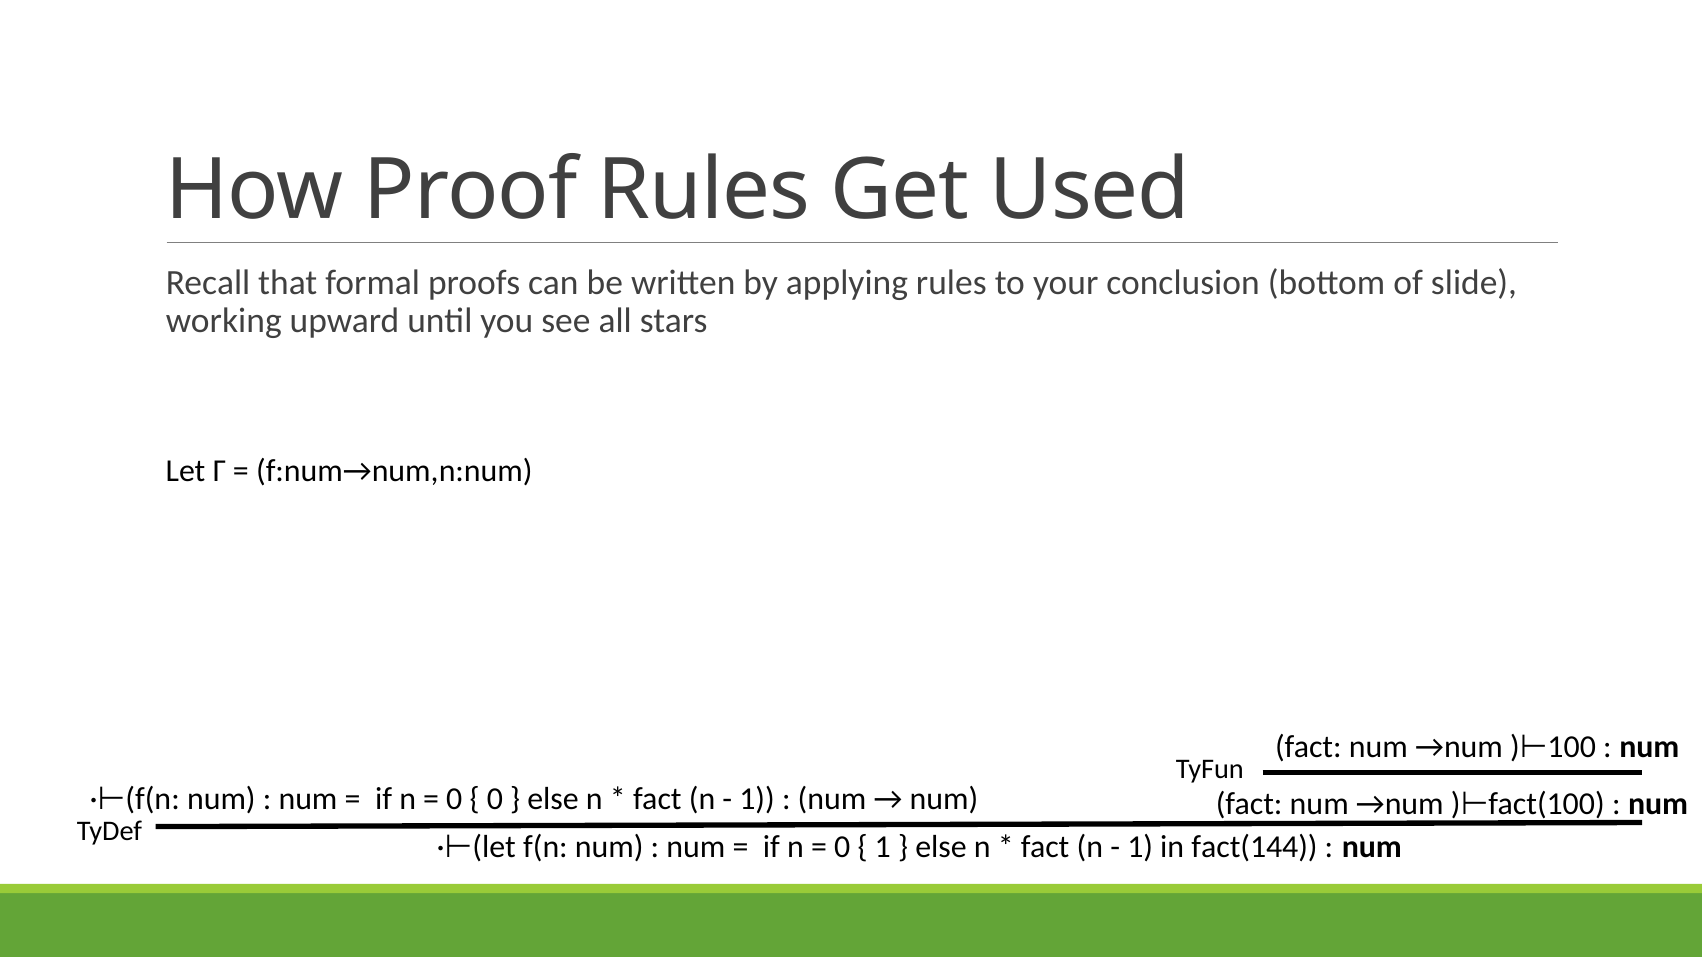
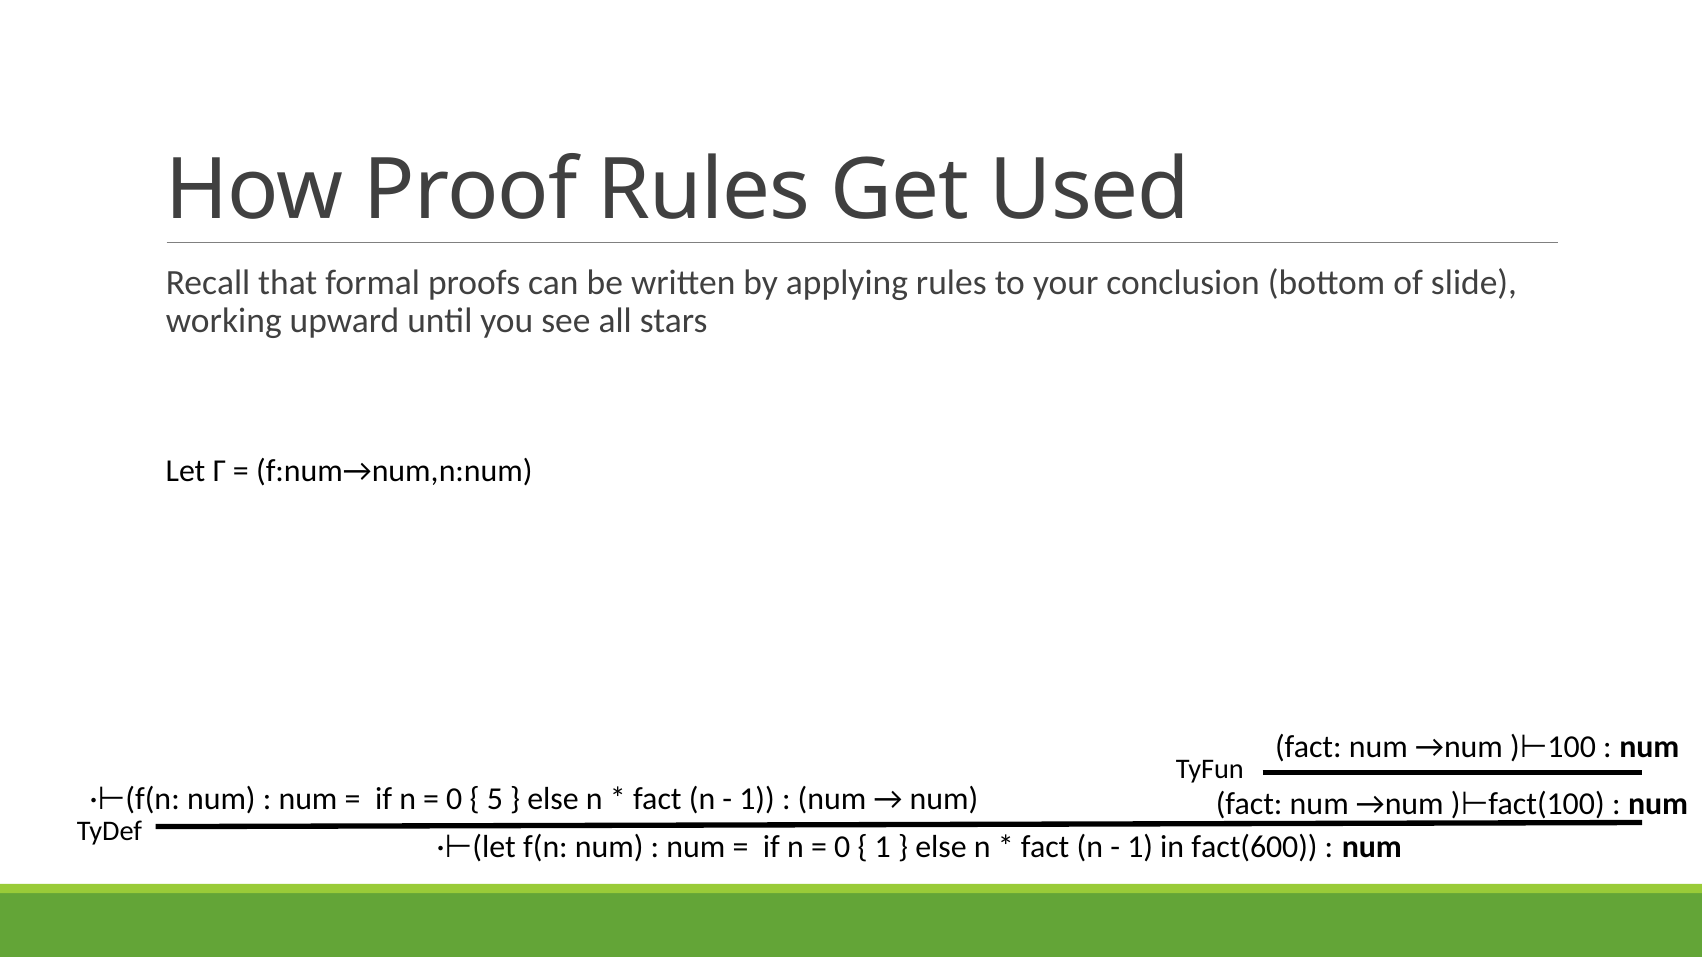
0: 0 -> 5 (495, 799)
fact(144: fact(144 -> fact(600 (1255, 847)
